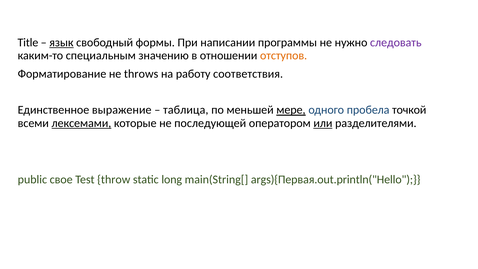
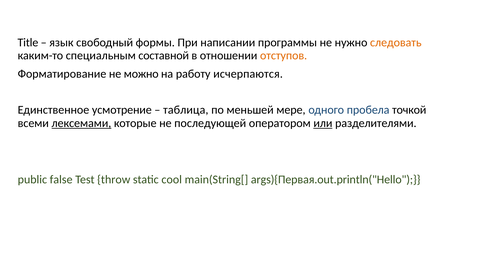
язык underline: present -> none (61, 43)
следовать colour: purple -> orange (396, 43)
значению: значению -> составной (164, 56)
throws: throws -> можно (141, 74)
соответствия: соответствия -> исчерпаются (248, 74)
выражение: выражение -> усмотрение (122, 110)
мере underline: present -> none (291, 110)
свое: свое -> false (61, 180)
long: long -> cool (172, 180)
